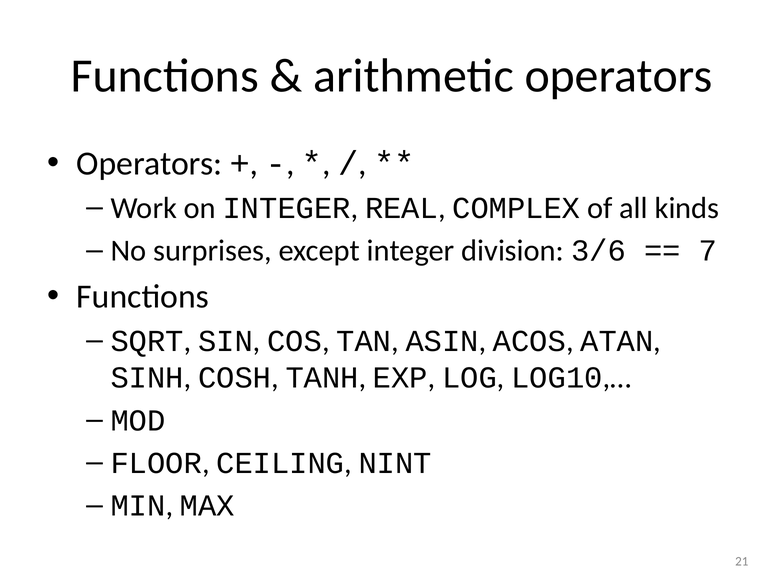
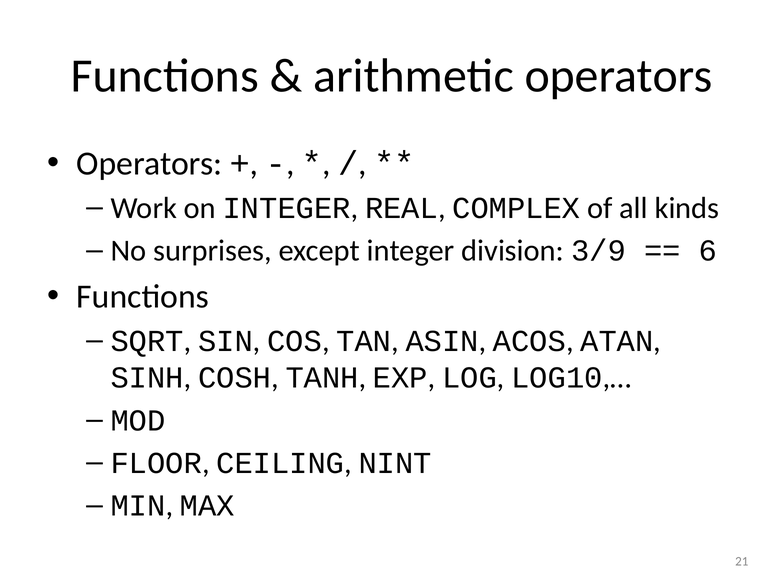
3/6: 3/6 -> 3/9 (598, 251)
7: 7 -> 6 (708, 251)
